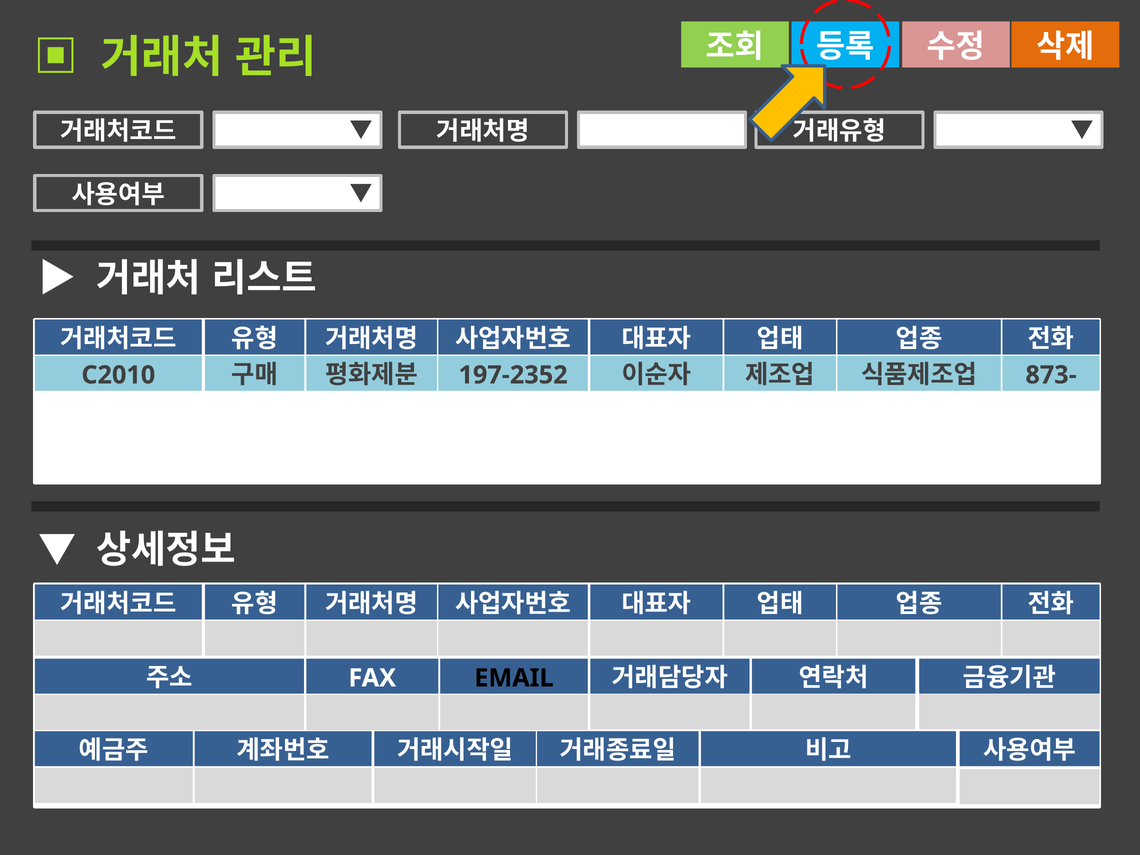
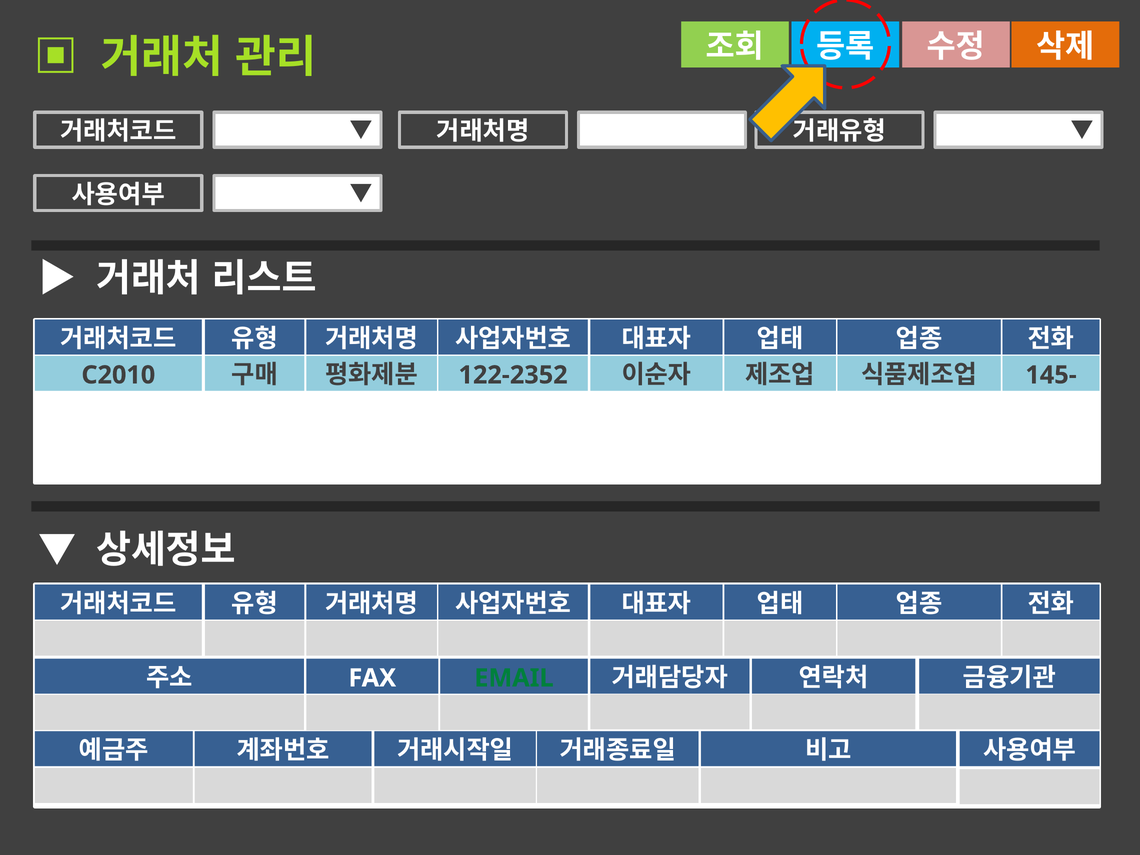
197-2352: 197-2352 -> 122-2352 (513, 375)
873-: 873- -> 145- (1051, 375)
EMAIL colour: black -> green (514, 678)
